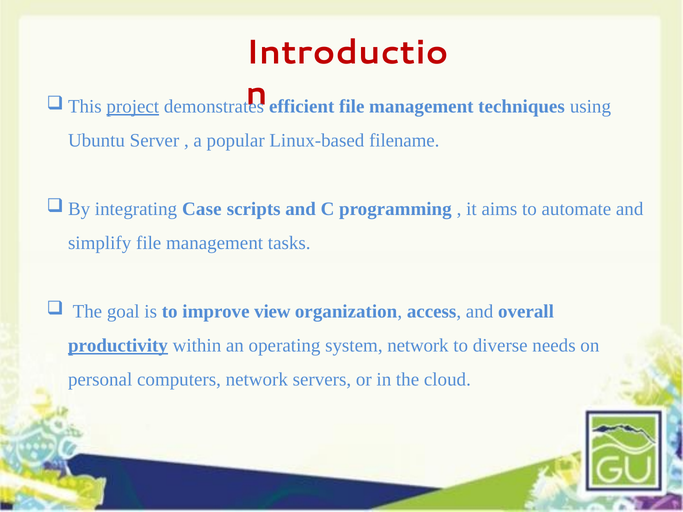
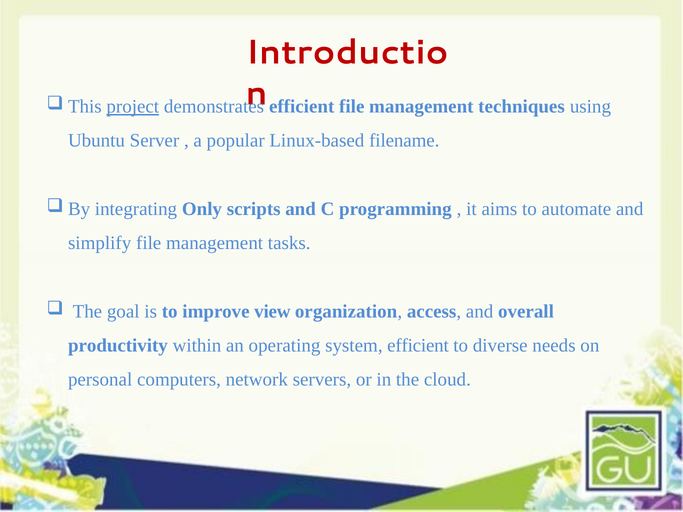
Case: Case -> Only (202, 209)
productivity underline: present -> none (118, 346)
system network: network -> efficient (418, 346)
